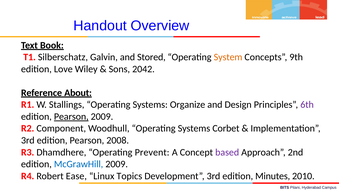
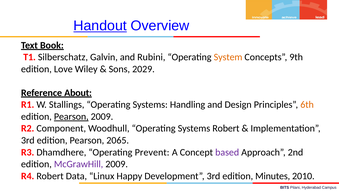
Handout underline: none -> present (100, 26)
Stored: Stored -> Rubini (151, 57)
2042: 2042 -> 2029 (143, 69)
Organize: Organize -> Handling (188, 105)
6th colour: purple -> orange (307, 105)
Systems Corbet: Corbet -> Robert (226, 128)
2008: 2008 -> 2065 (118, 140)
McGrawHill colour: blue -> purple (79, 164)
Ease: Ease -> Data (76, 176)
Topics: Topics -> Happy (129, 176)
